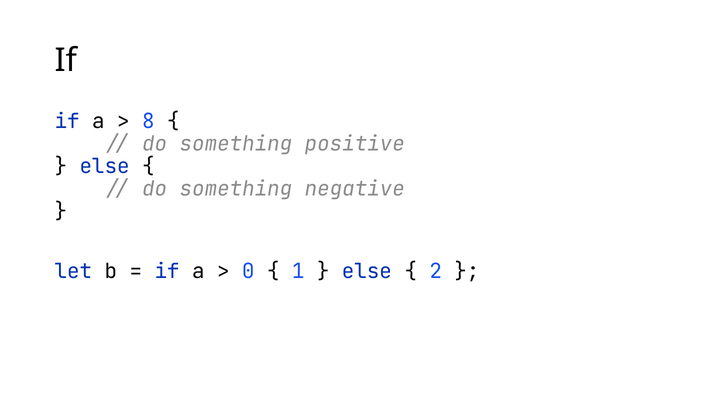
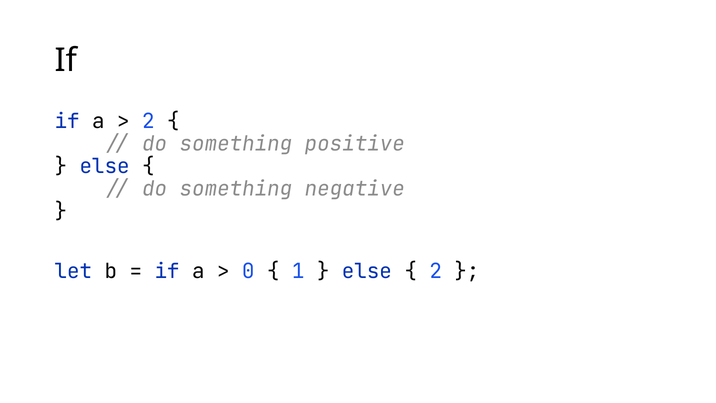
8: 8 -> 2 (148, 121)
